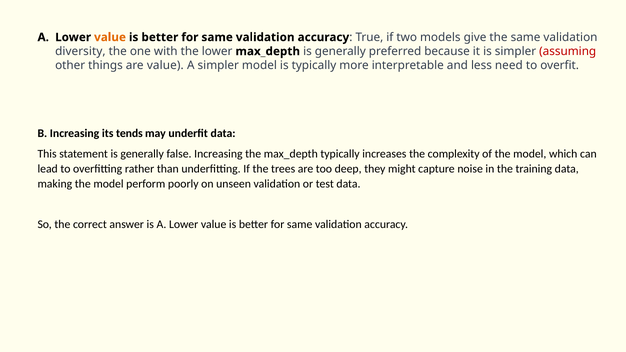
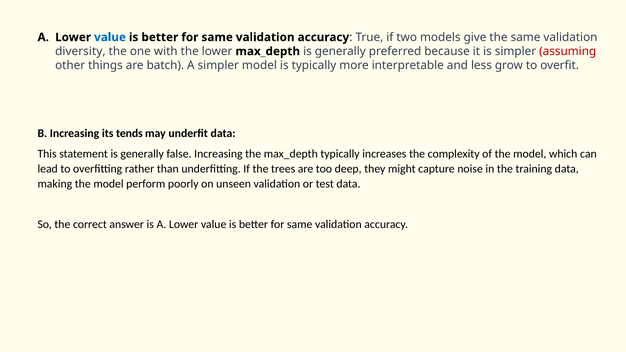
value colour: orange -> blue (110, 37)
are value: value -> batch (165, 65)
need: need -> grow (509, 65)
